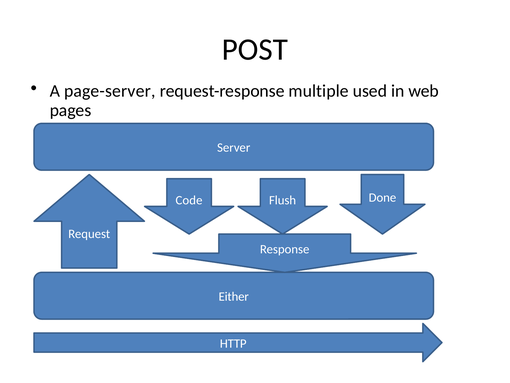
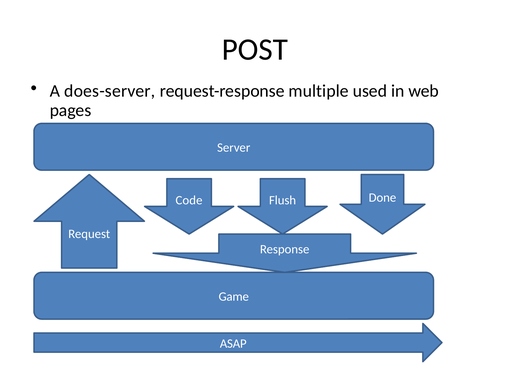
page-server: page-server -> does-server (110, 91)
Either: Either -> Game (234, 296)
HTTP: HTTP -> ASAP (233, 343)
